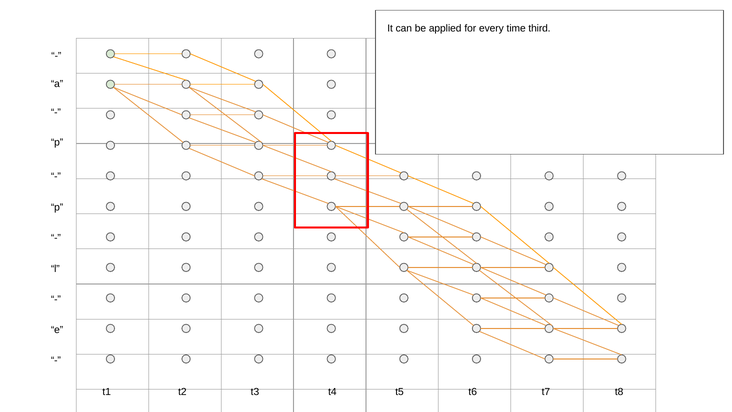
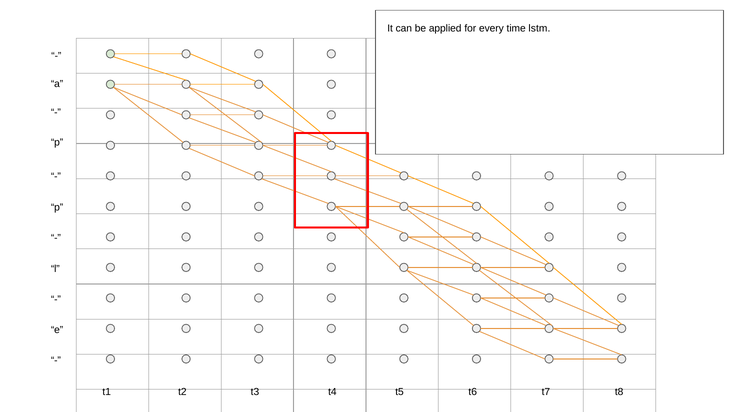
third: third -> lstm (539, 28)
